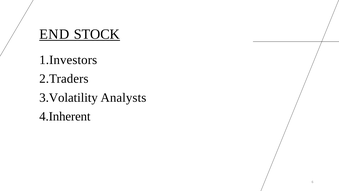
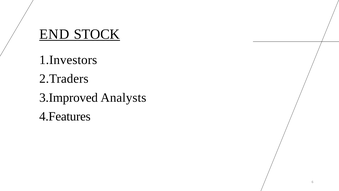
3.Volatility: 3.Volatility -> 3.Improved (69, 97)
4.Inherent: 4.Inherent -> 4.Features (65, 116)
